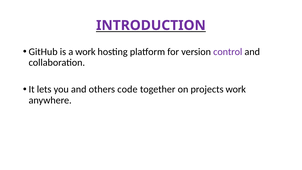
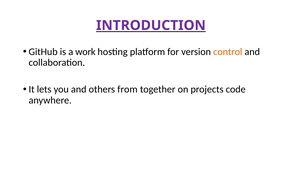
control colour: purple -> orange (228, 52)
code: code -> from (127, 89)
projects work: work -> code (236, 89)
